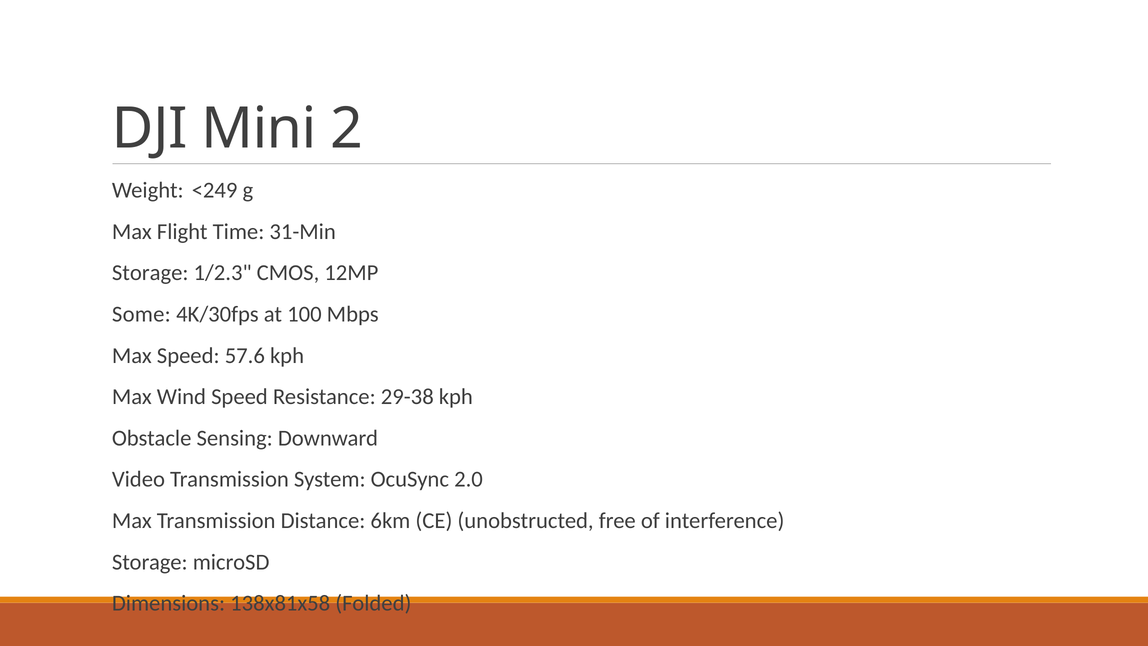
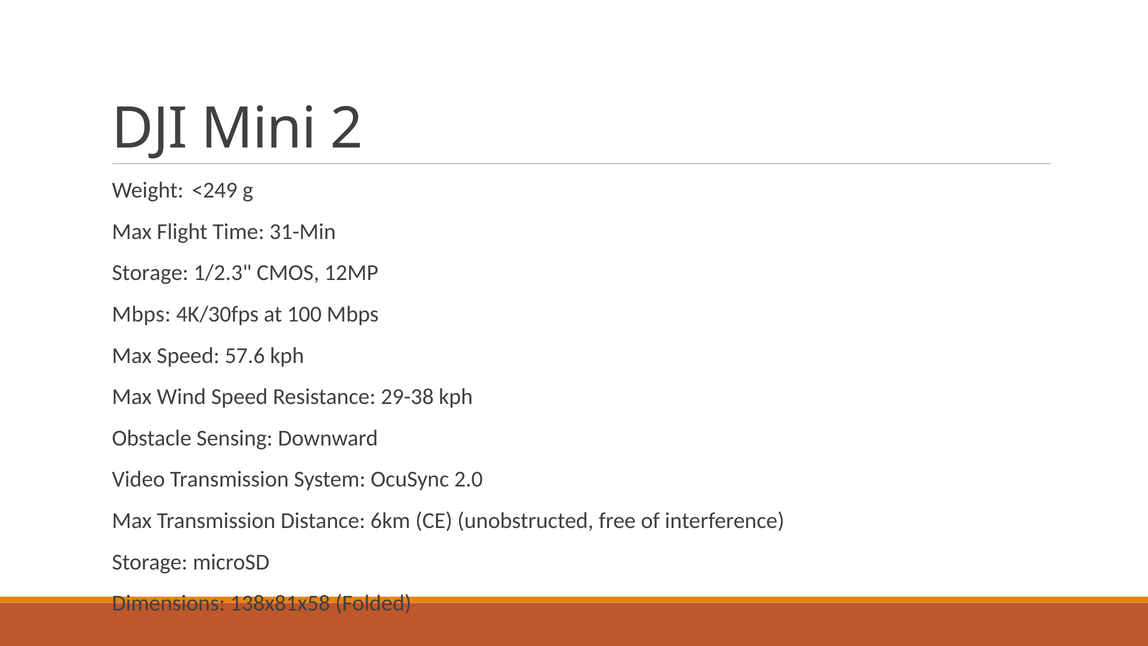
Some: Some -> Mbps (141, 314)
